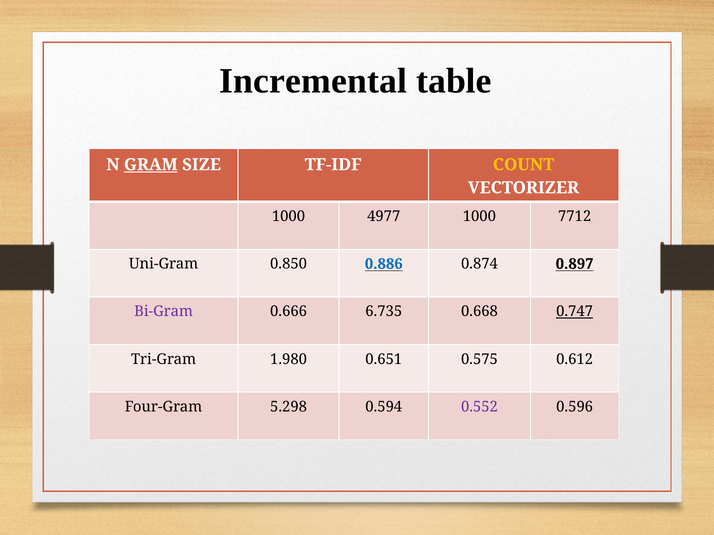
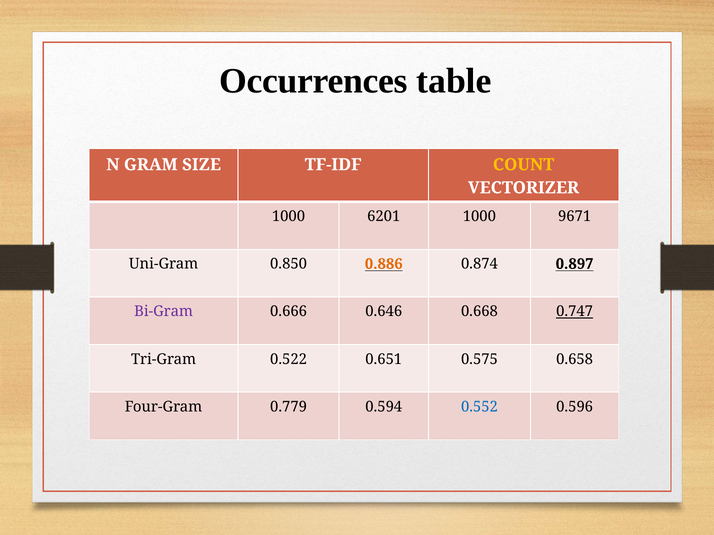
Incremental: Incremental -> Occurrences (313, 81)
GRAM underline: present -> none (151, 165)
4977: 4977 -> 6201 (384, 217)
7712: 7712 -> 9671 (575, 217)
0.886 colour: blue -> orange (384, 264)
6.735: 6.735 -> 0.646 (384, 312)
1.980: 1.980 -> 0.522 (289, 359)
0.612: 0.612 -> 0.658 (575, 359)
5.298: 5.298 -> 0.779 (289, 407)
0.552 colour: purple -> blue (479, 407)
